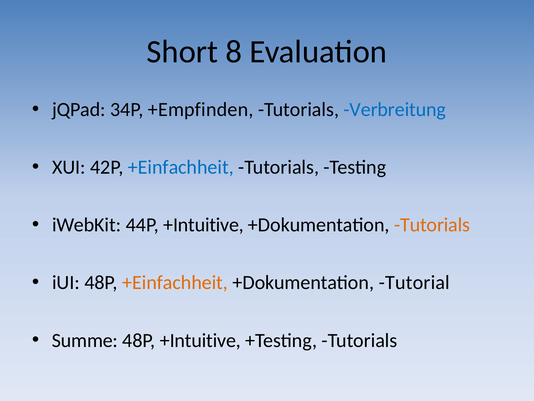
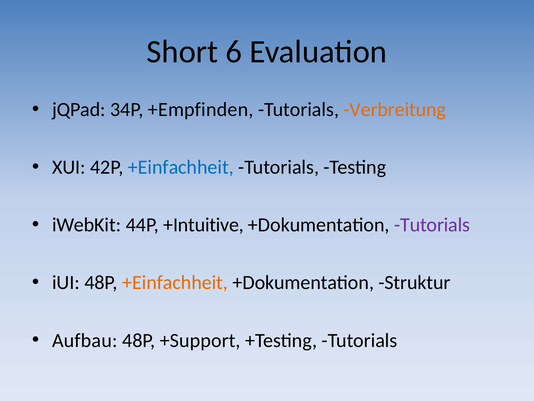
8: 8 -> 6 (234, 52)
Verbreitung colour: blue -> orange (395, 110)
Tutorials colour: orange -> purple (432, 225)
Tutorial: Tutorial -> Struktur (415, 282)
Summe: Summe -> Aufbau (85, 340)
48P +Intuitive: +Intuitive -> +Support (200, 340)
